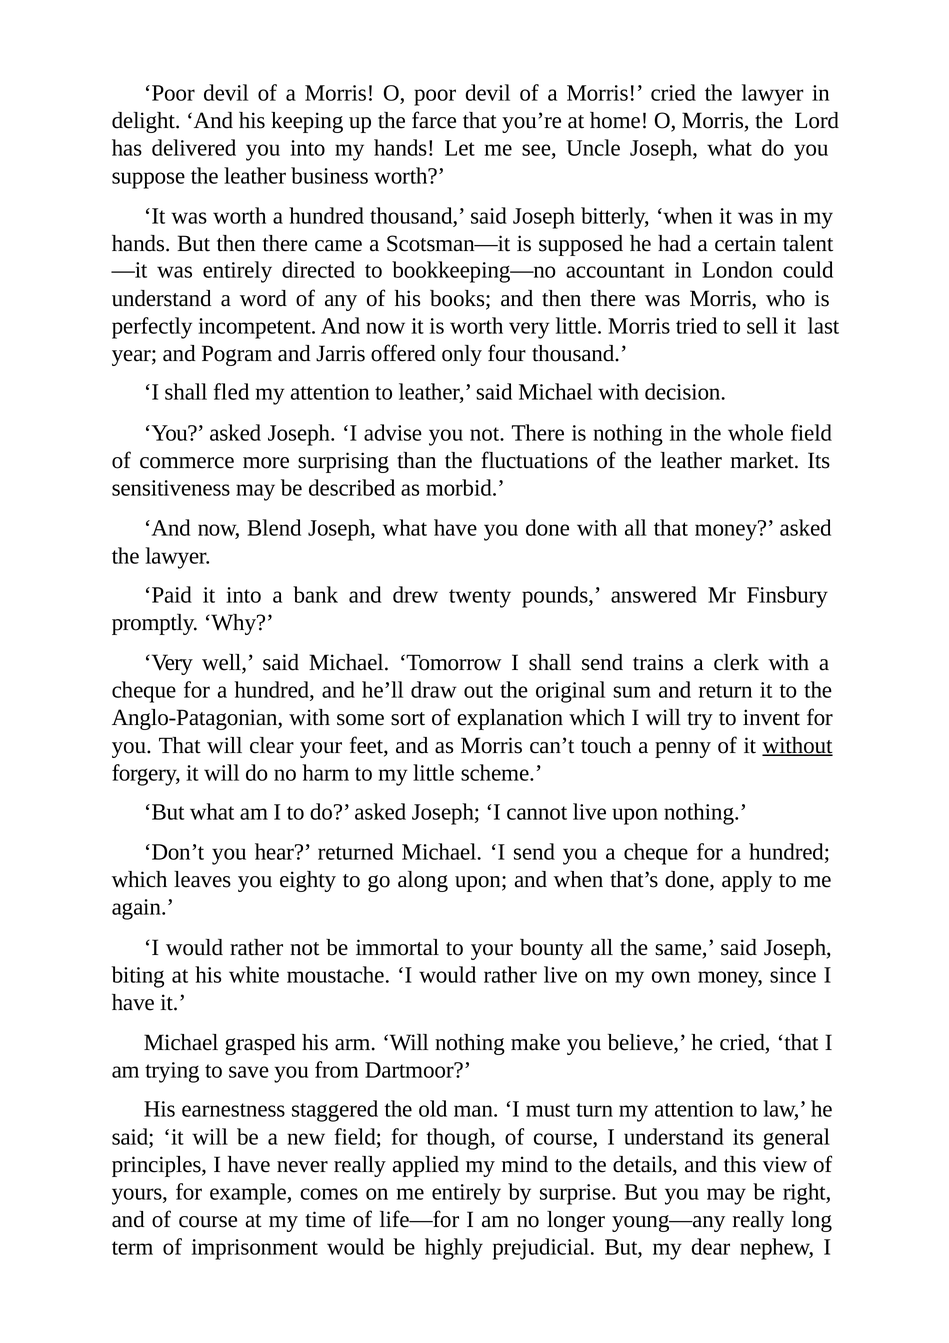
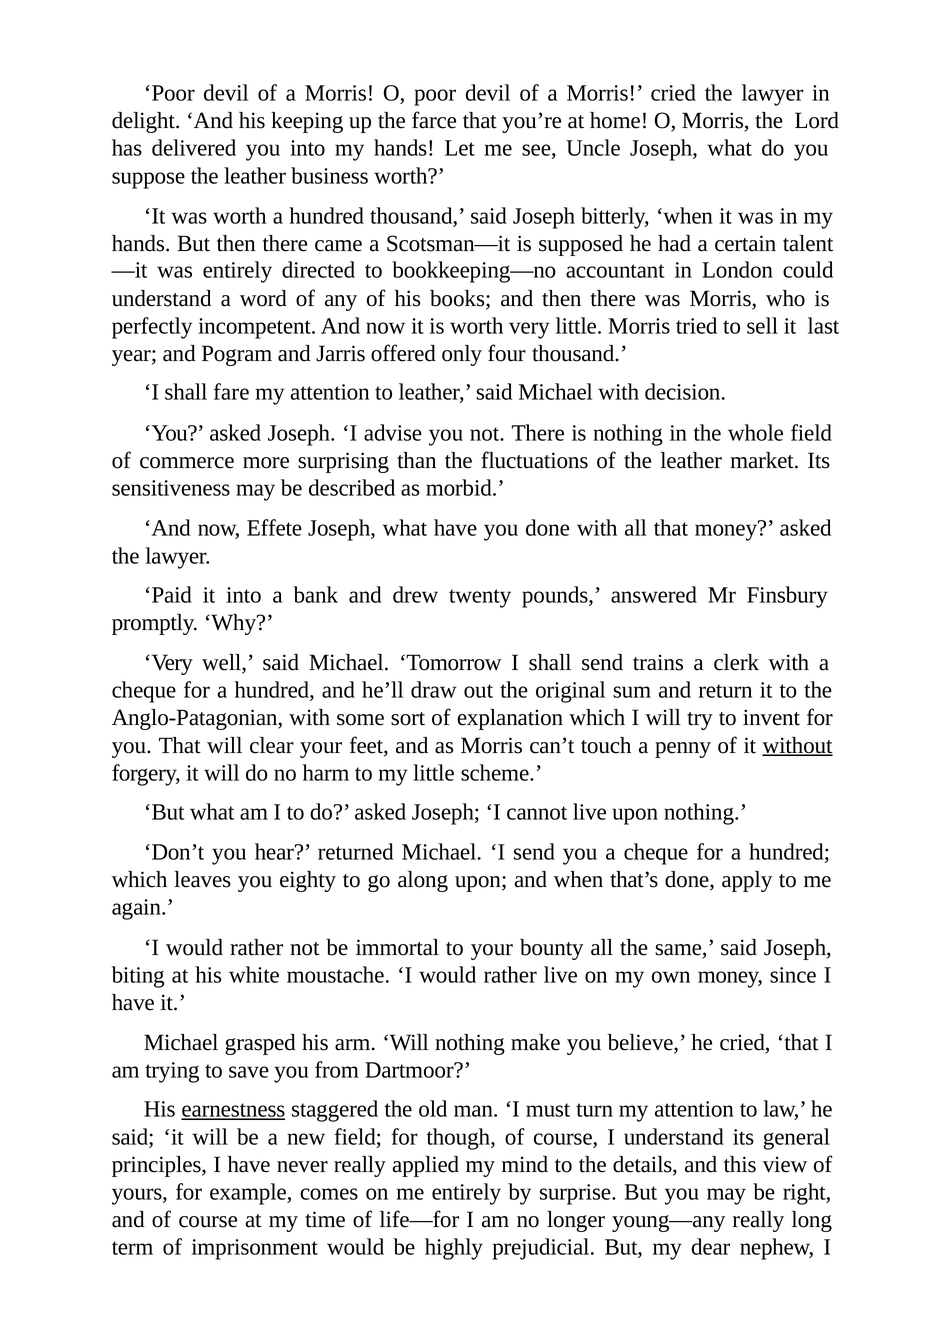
fled: fled -> fare (231, 392)
Blend: Blend -> Effete (274, 528)
earnestness underline: none -> present (233, 1109)
